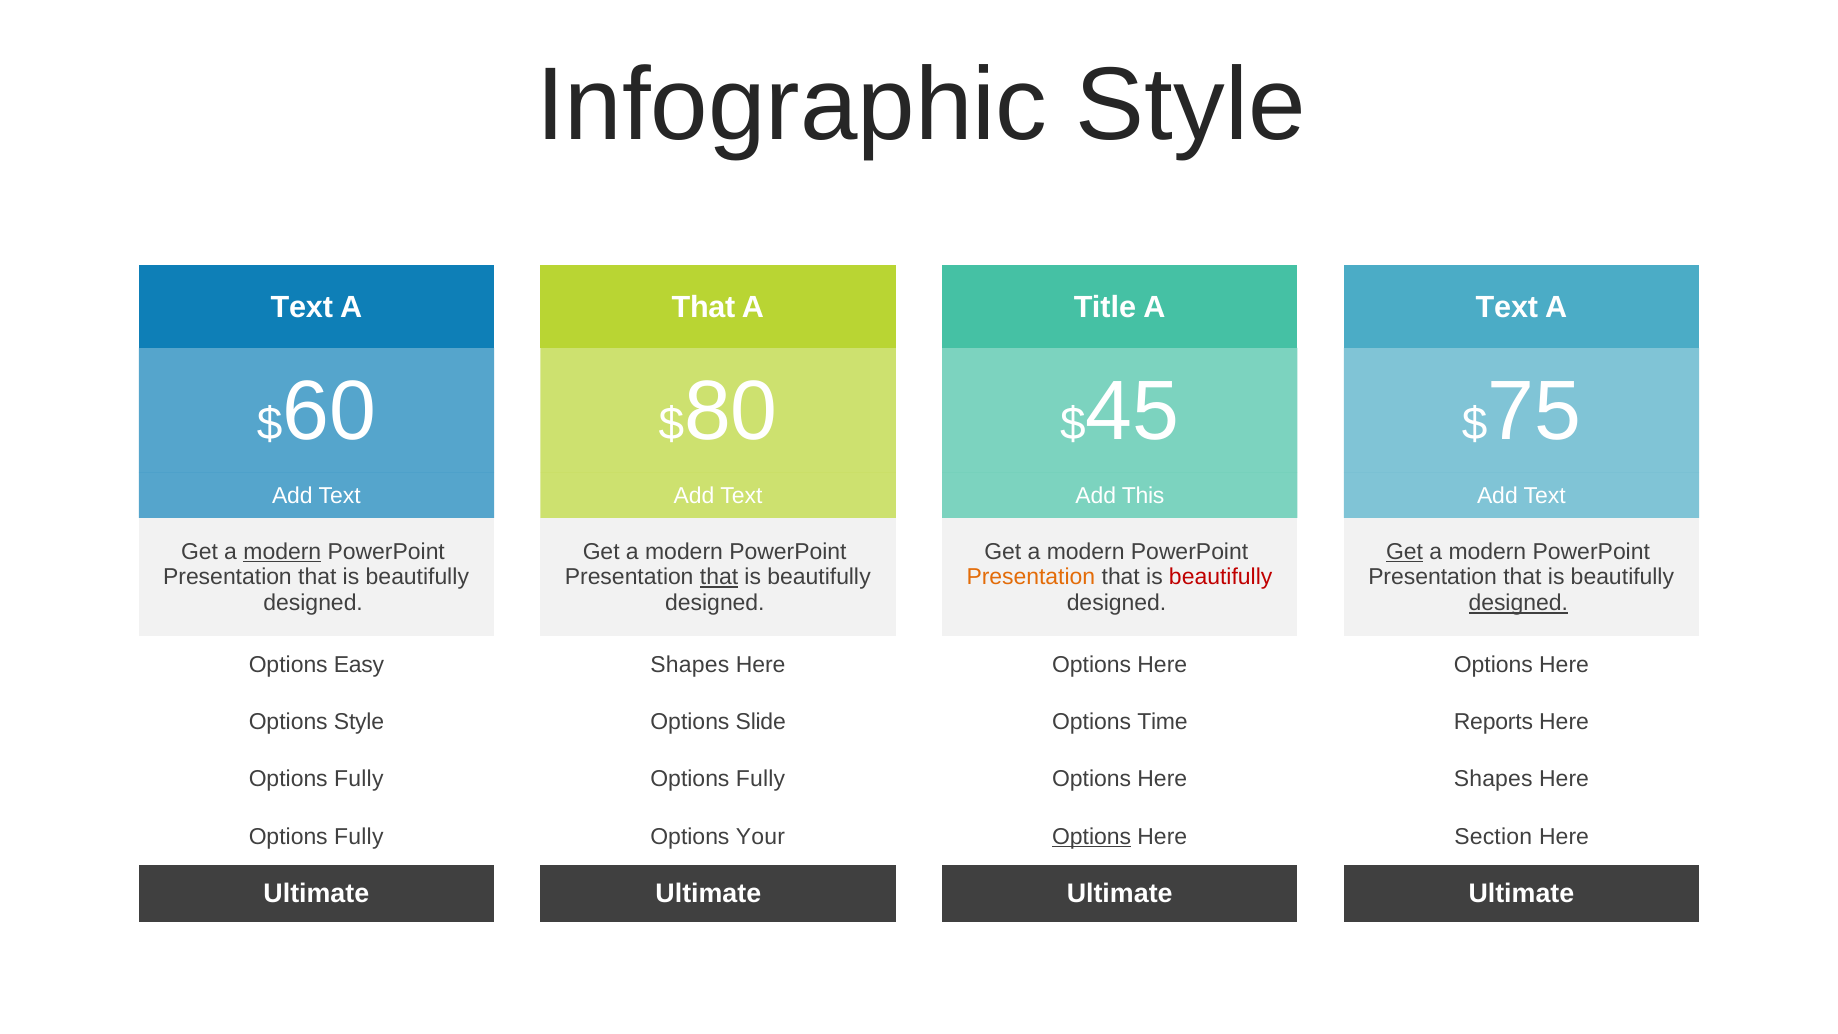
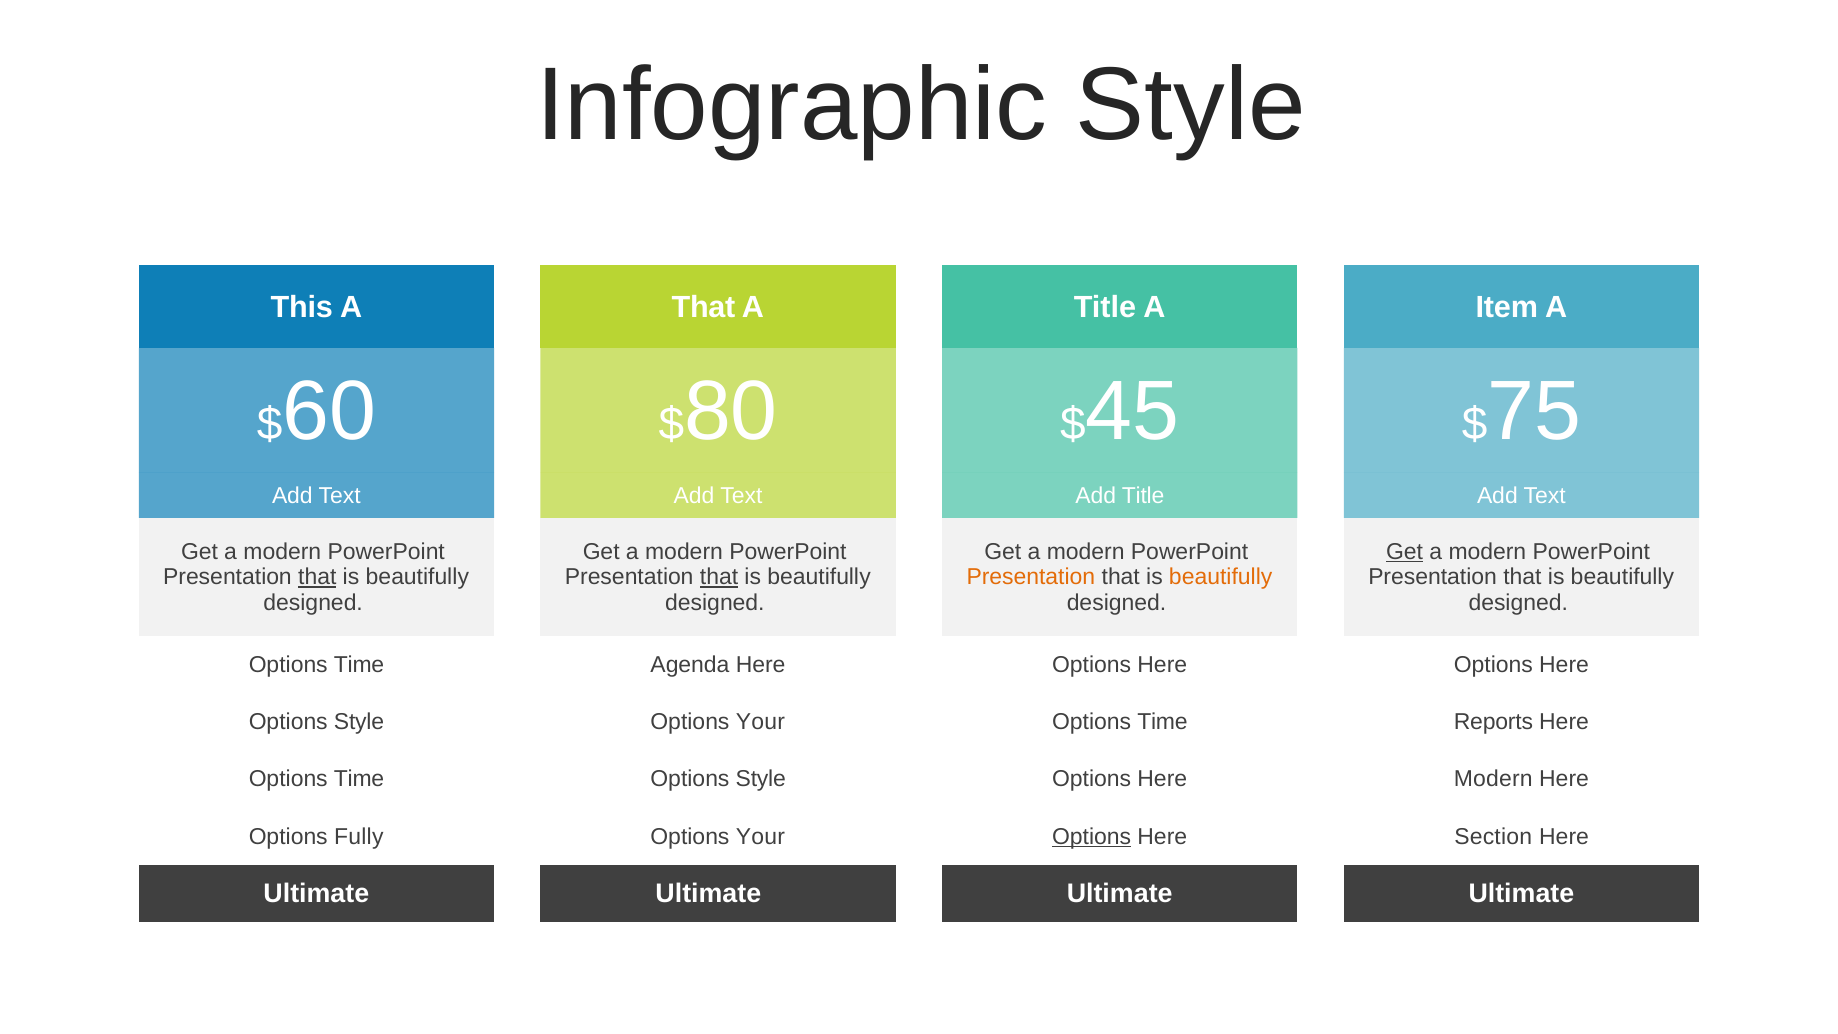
Text: Text -> This (302, 307)
Text: Text -> Item (1507, 307)
Add This: This -> Title (1143, 496)
modern underline: present -> none (282, 551)
that underline: none -> present (317, 577)
beautifully colour: red -> orange (1221, 577)
designed underline: present -> none (1518, 603)
Easy: Easy -> Time (359, 665)
Shapes: Shapes -> Agenda (690, 665)
Slide: Slide -> Your (761, 722)
Fully: Fully -> Time (359, 779)
Fully: Fully -> Style (761, 779)
Shapes: Shapes -> Modern (1493, 779)
